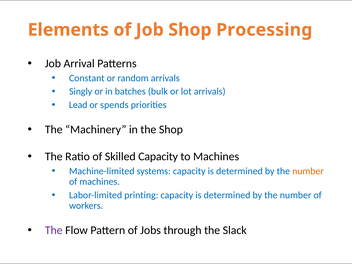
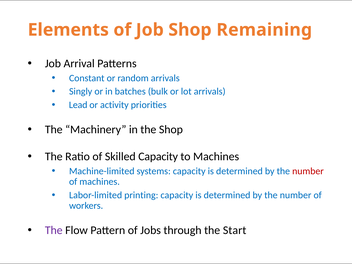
Processing: Processing -> Remaining (264, 30)
spends: spends -> activity (114, 105)
number colour: orange -> red (308, 171)
Slack: Slack -> Start (235, 230)
